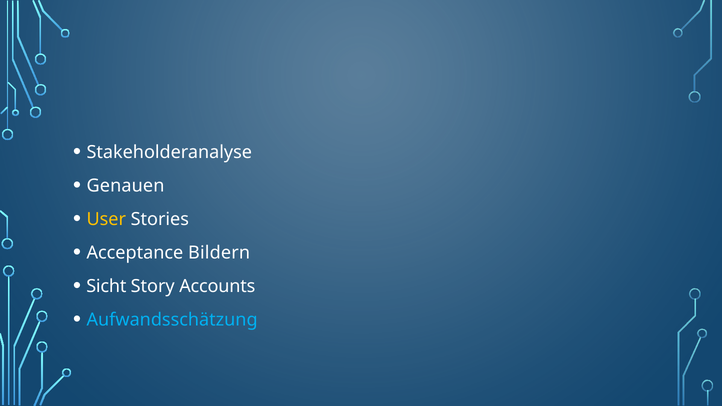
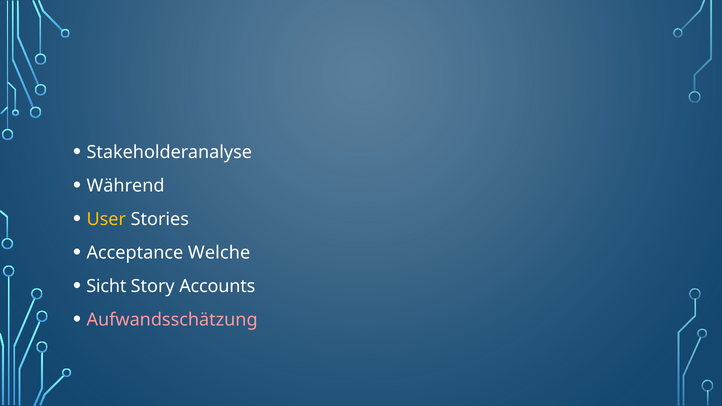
Genauen: Genauen -> Während (126, 186)
Bildern: Bildern -> Welche (219, 253)
Aufwandsschätzung colour: light blue -> pink (172, 320)
